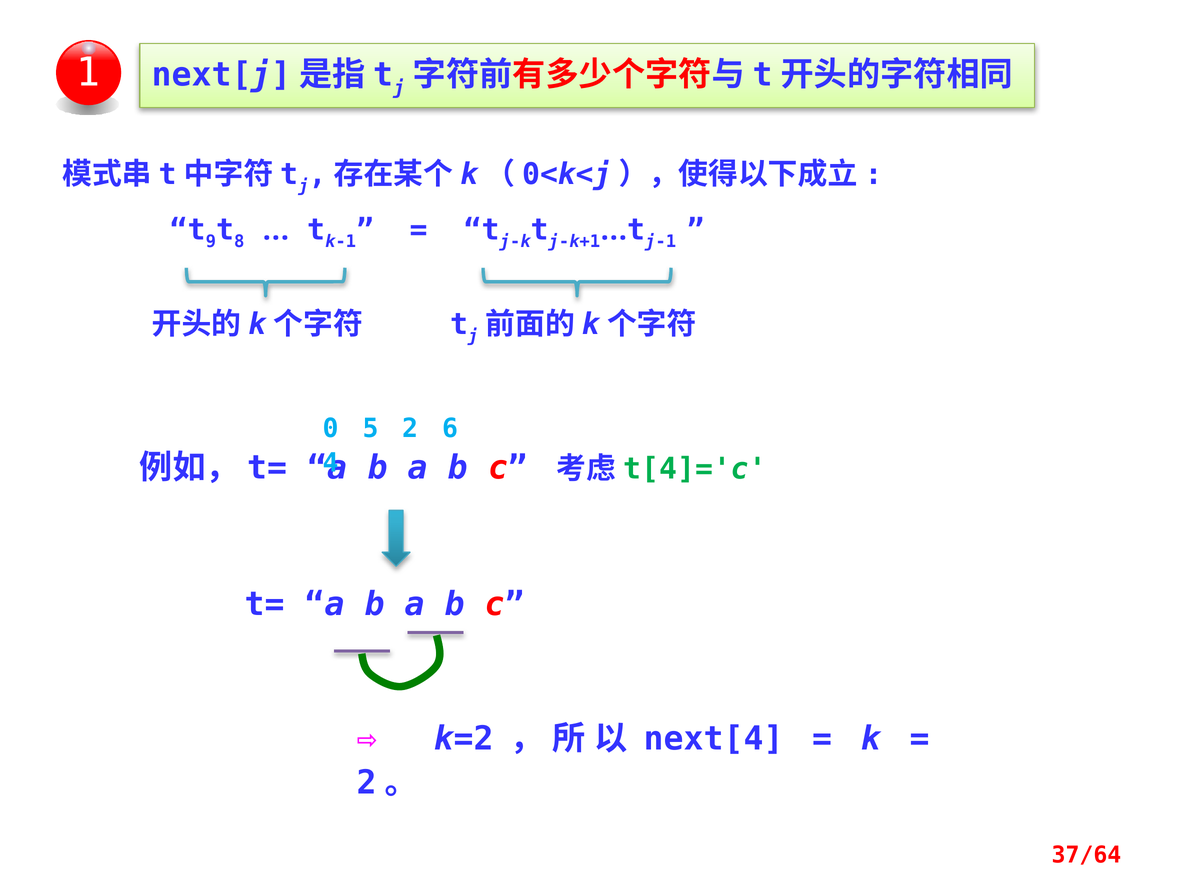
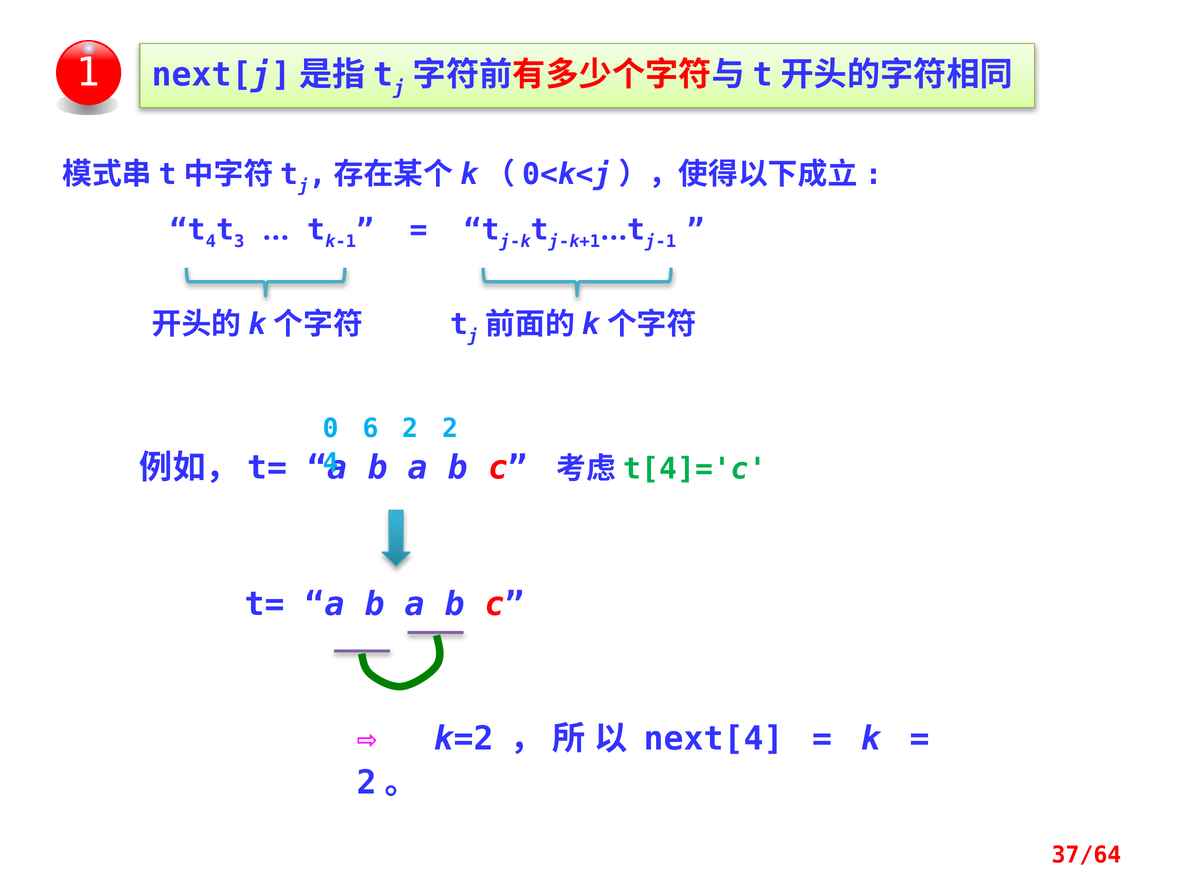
9: 9 -> 4 (211, 241)
8: 8 -> 3 (239, 241)
5: 5 -> 6 (371, 428)
2 6: 6 -> 2 (450, 428)
